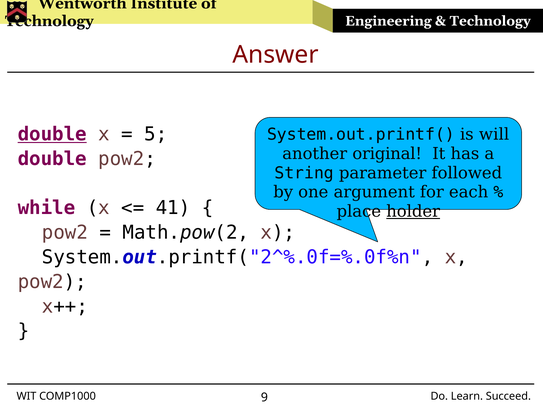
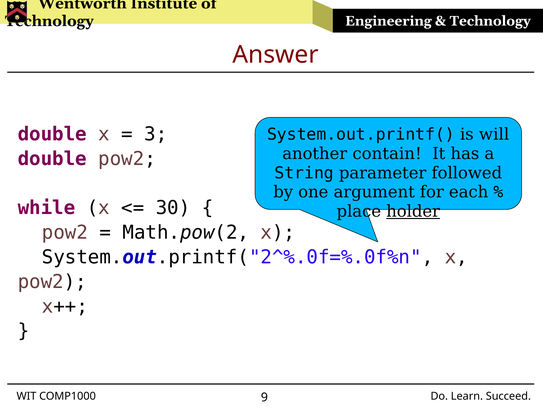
double underline: present -> none (52, 134)
5: 5 -> 3 (156, 134)
original: original -> contain (387, 154)
41: 41 -> 30 (173, 208)
